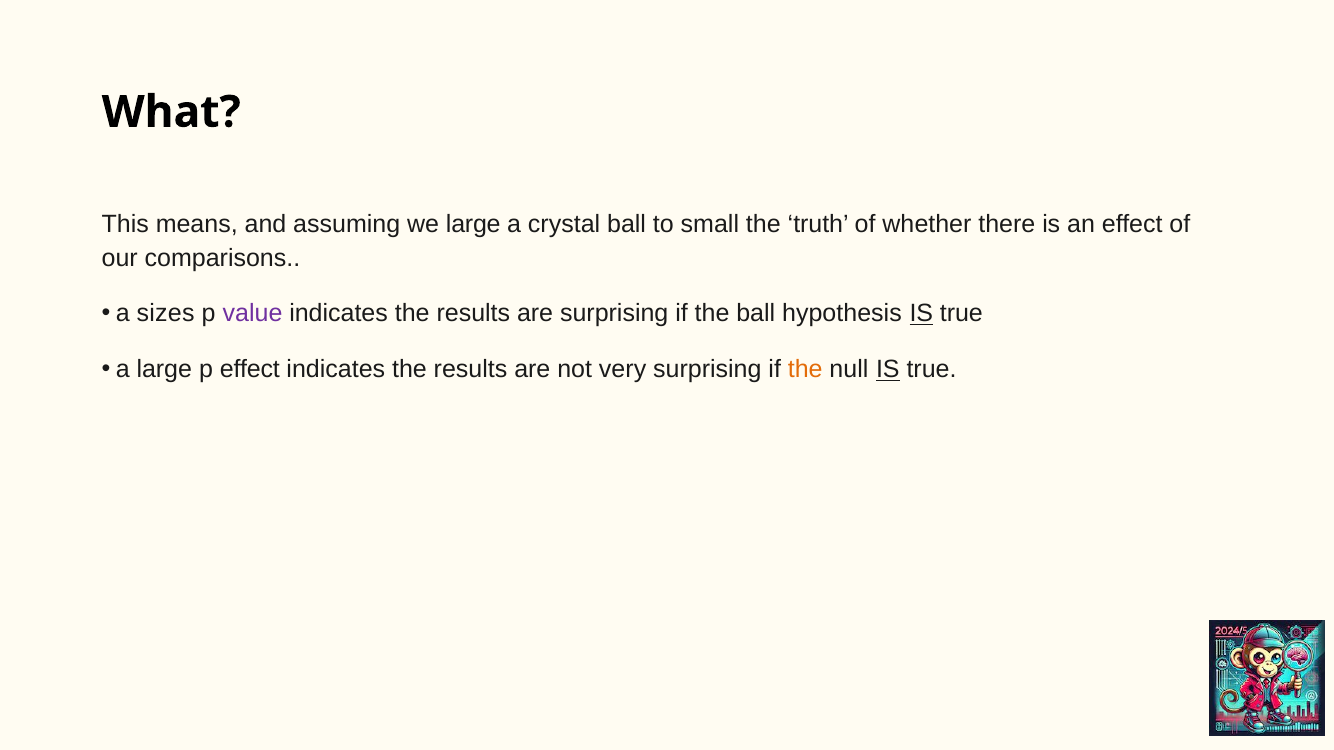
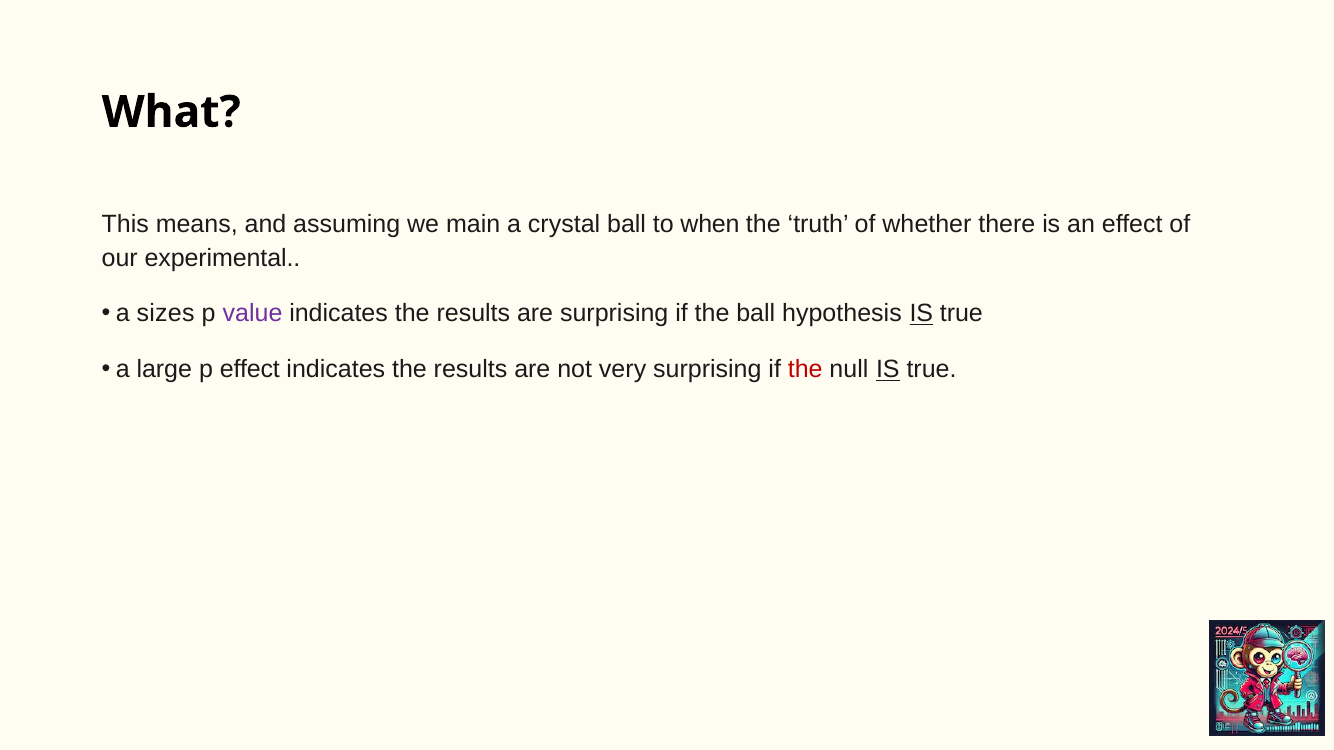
we large: large -> main (473, 225)
small: small -> when (710, 225)
comparisons: comparisons -> experimental (222, 258)
the colour: orange -> red (805, 369)
